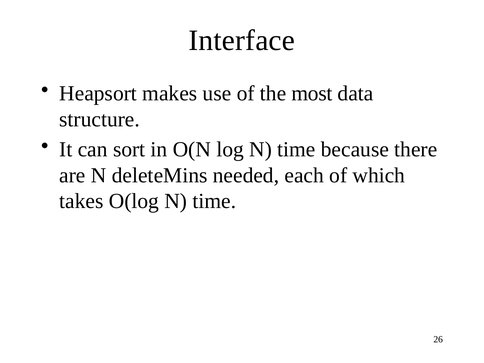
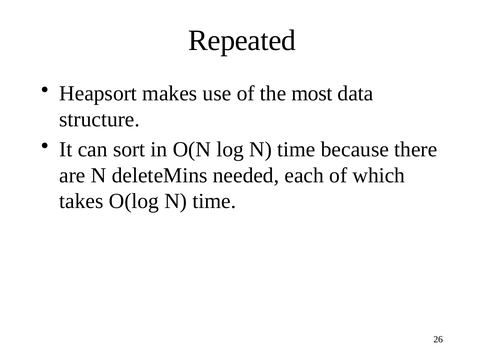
Interface: Interface -> Repeated (242, 40)
